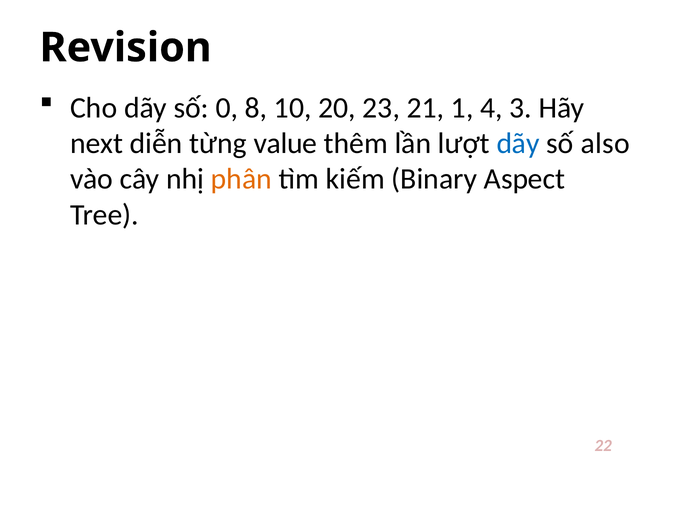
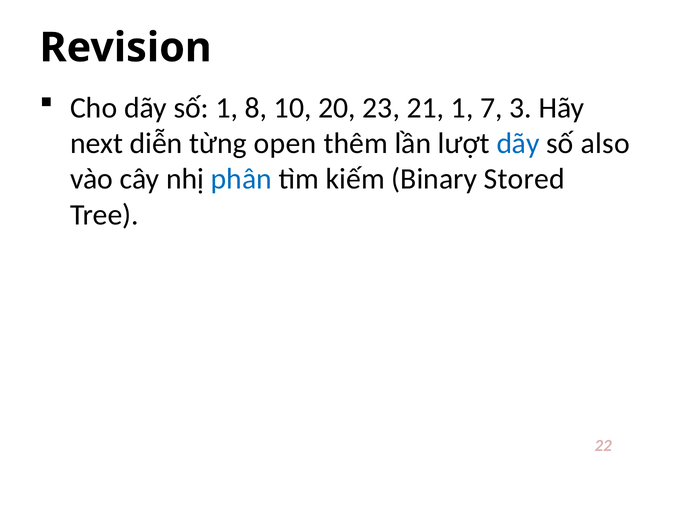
số 0: 0 -> 1 (227, 108)
4: 4 -> 7 (491, 108)
value: value -> open (285, 143)
phân colour: orange -> blue (241, 179)
Aspect: Aspect -> Stored (524, 179)
